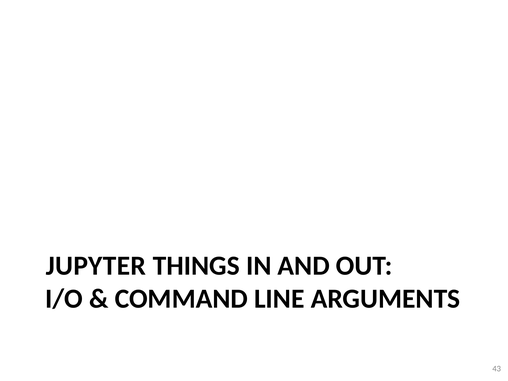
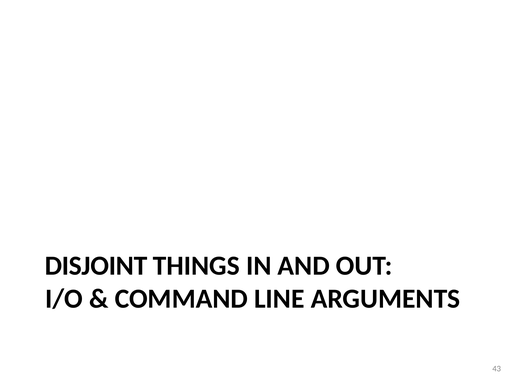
JUPYTER: JUPYTER -> DISJOINT (96, 266)
